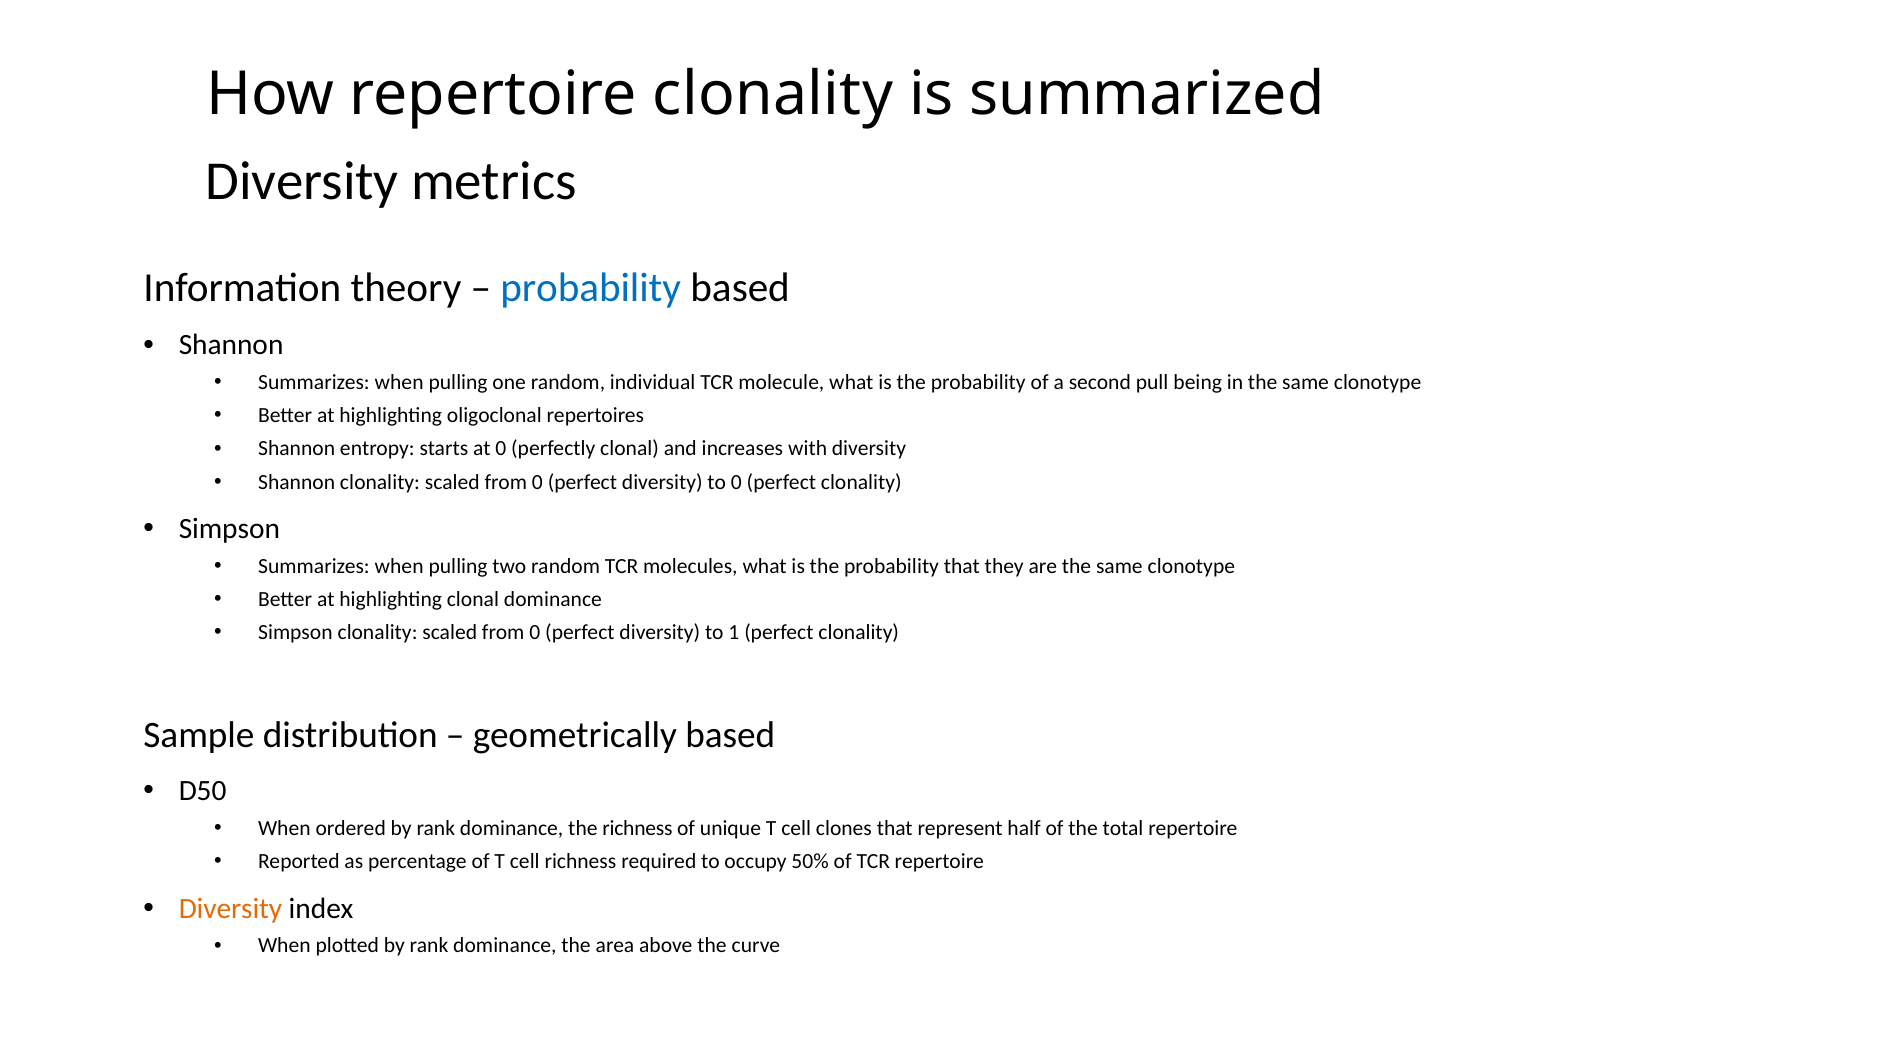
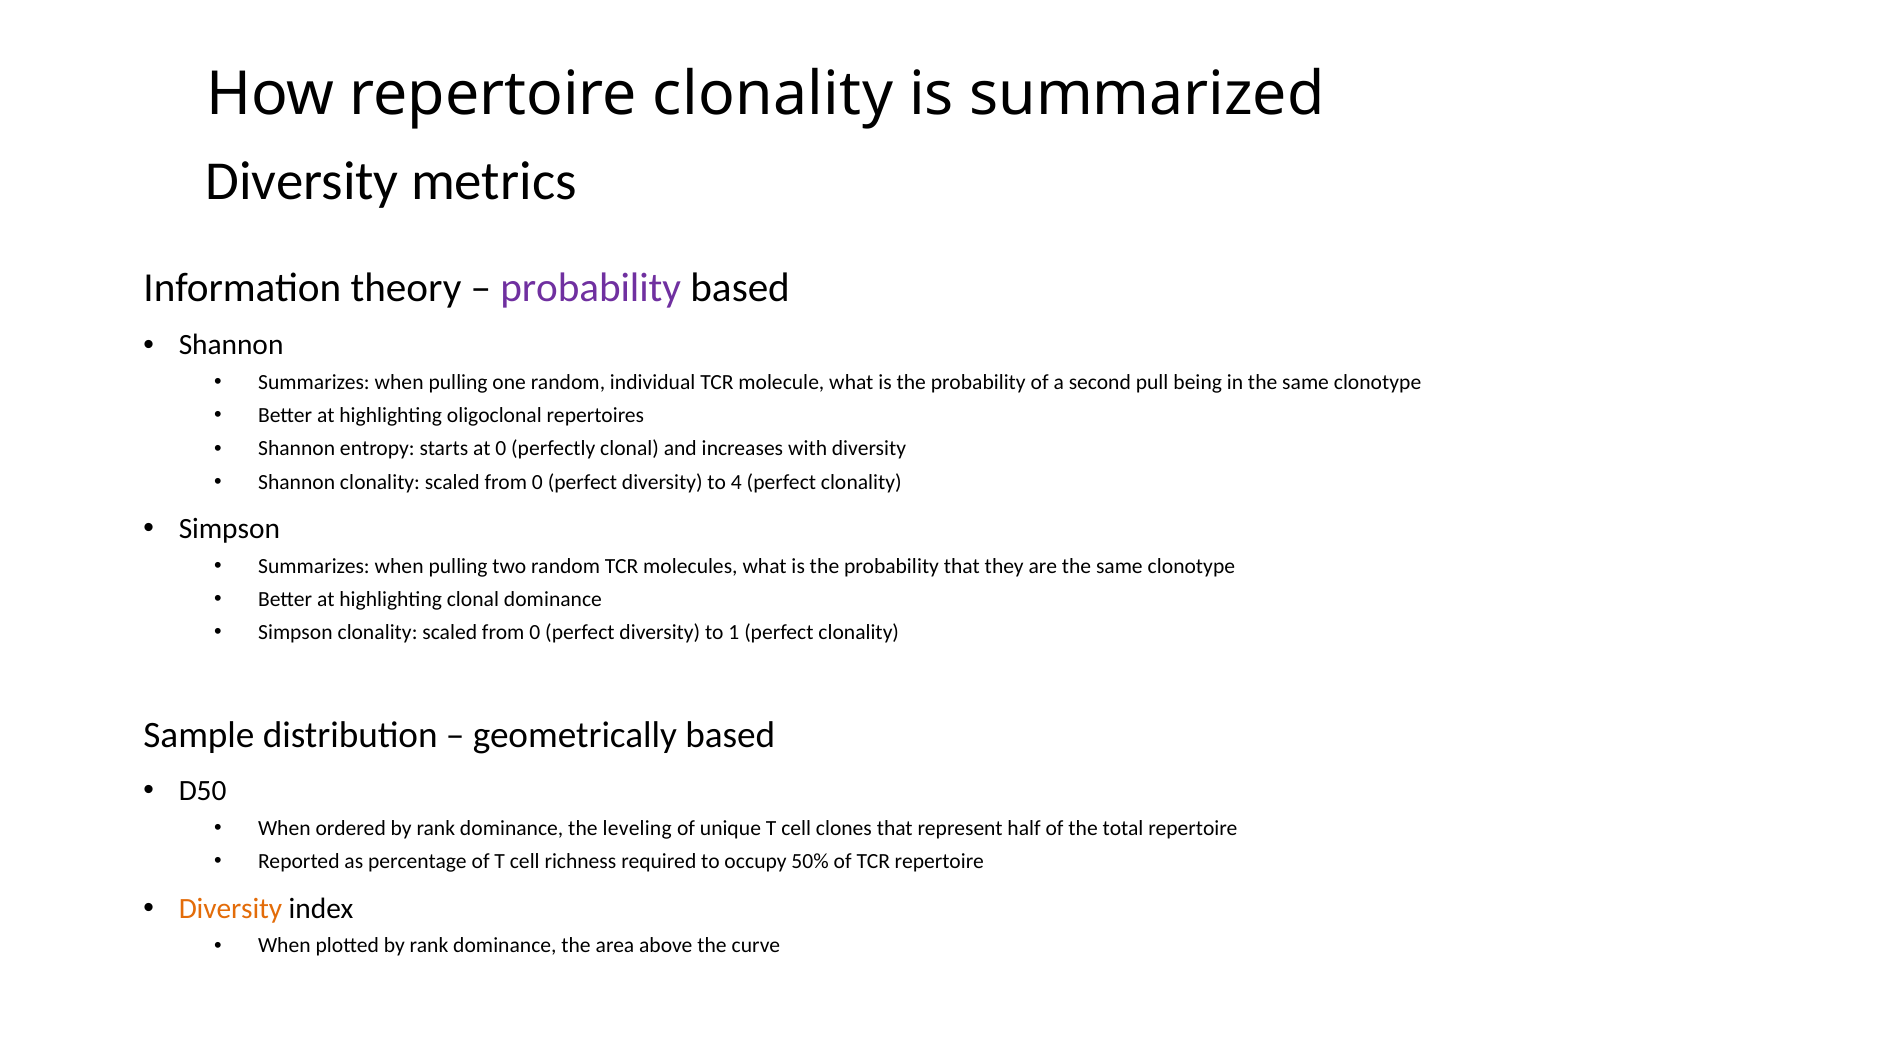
probability colour: blue -> purple (591, 287)
to 0: 0 -> 4 (736, 482)
the richness: richness -> leveling (637, 828)
